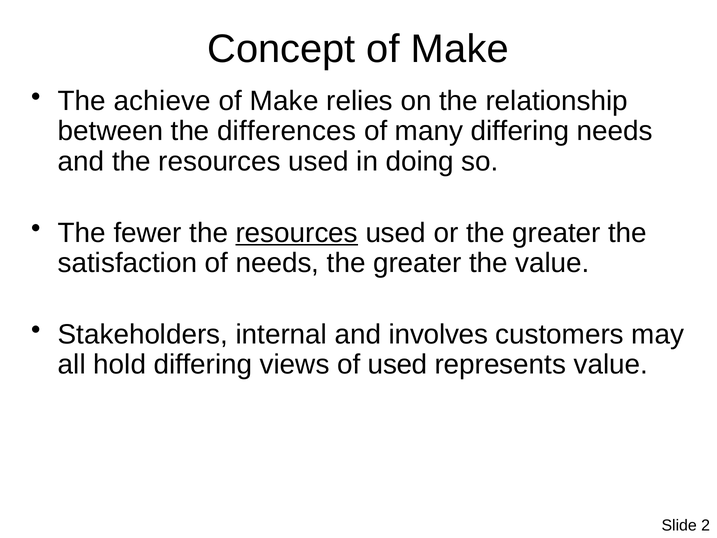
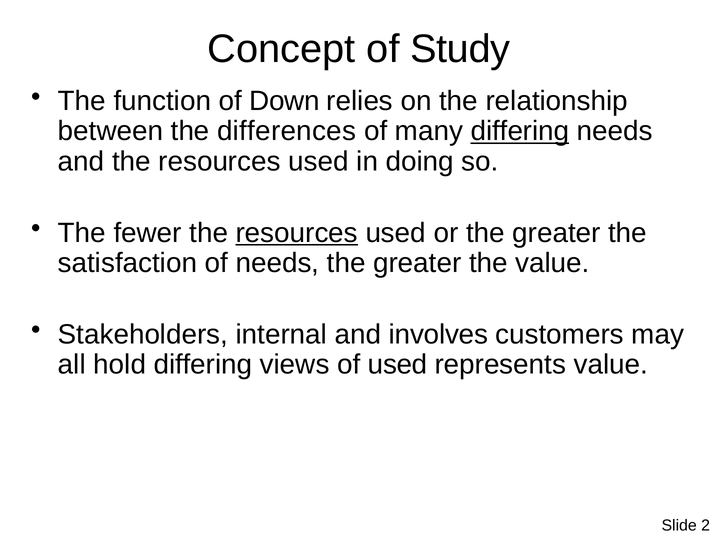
Concept of Make: Make -> Study (460, 49)
achieve: achieve -> function (162, 101)
Make: Make -> Down (284, 101)
differing underline: none -> present (520, 131)
